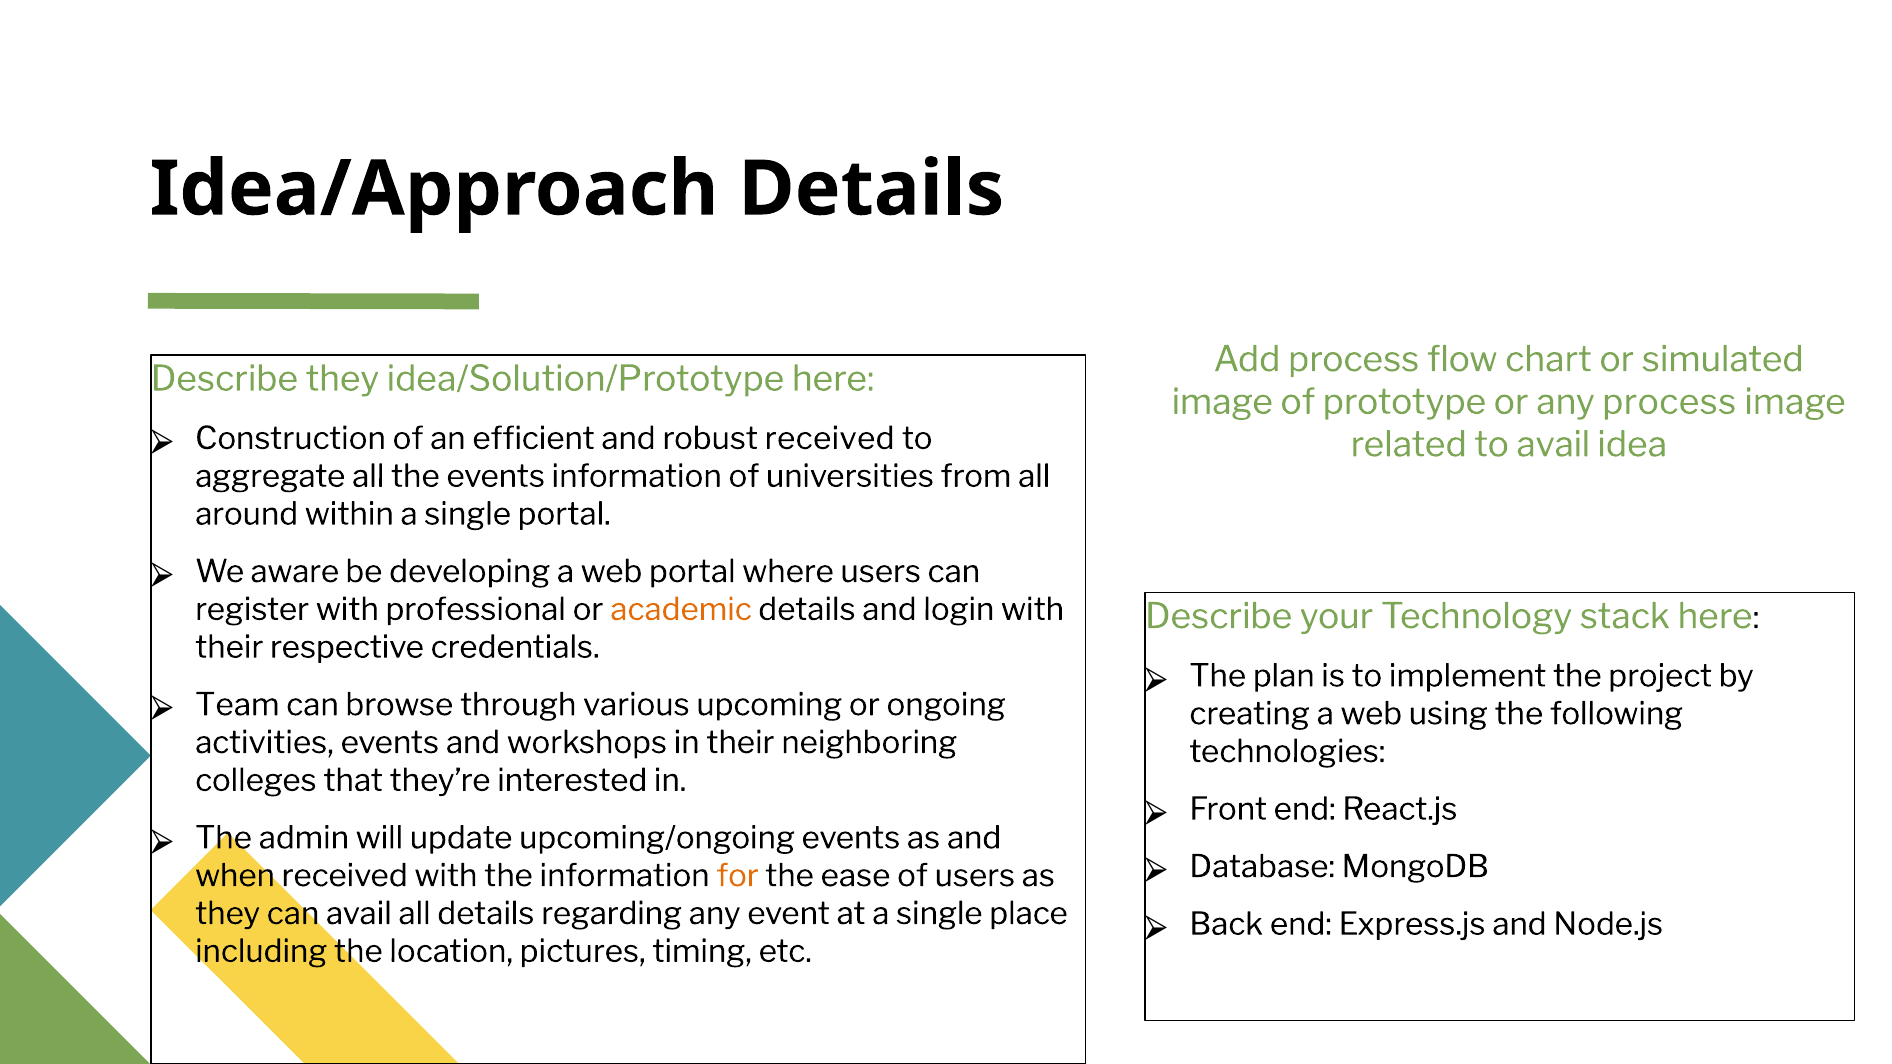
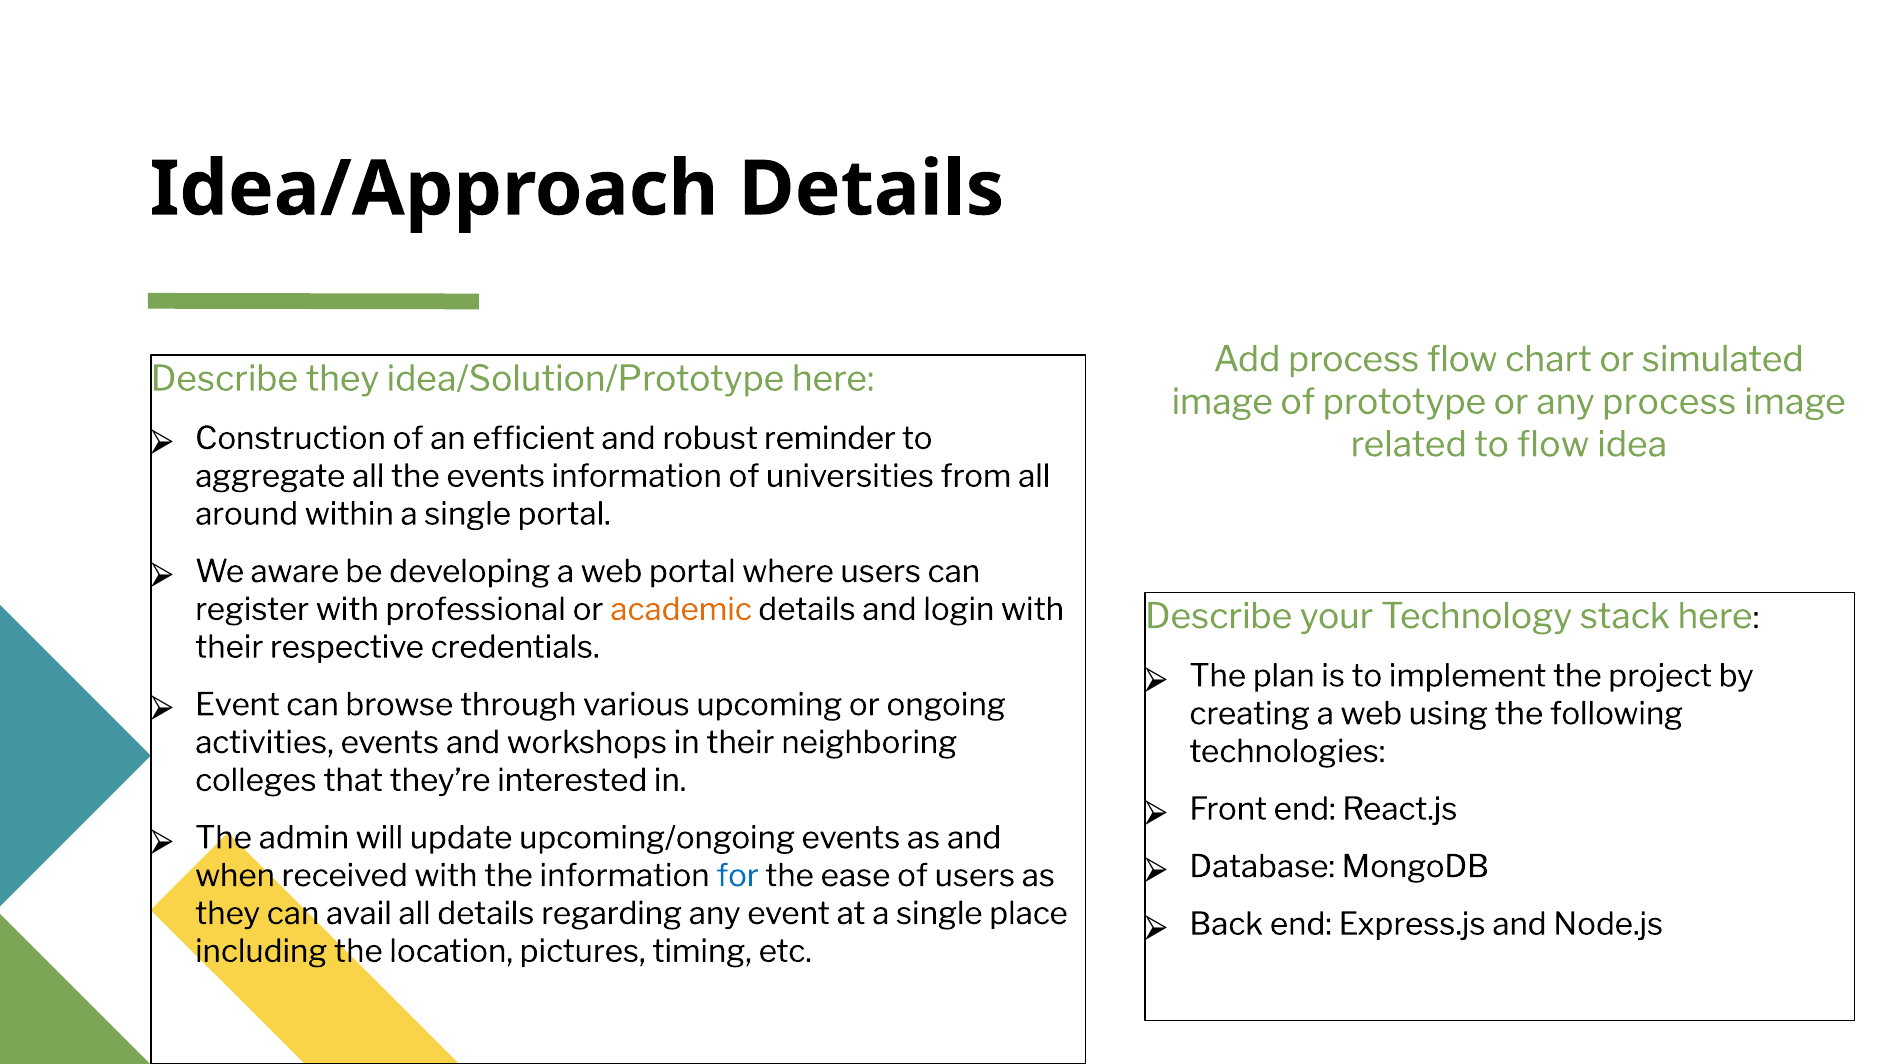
robust received: received -> reminder (830, 439)
to avail: avail -> flow (1553, 445)
Team: Team -> Event (237, 705)
for colour: orange -> blue (738, 876)
